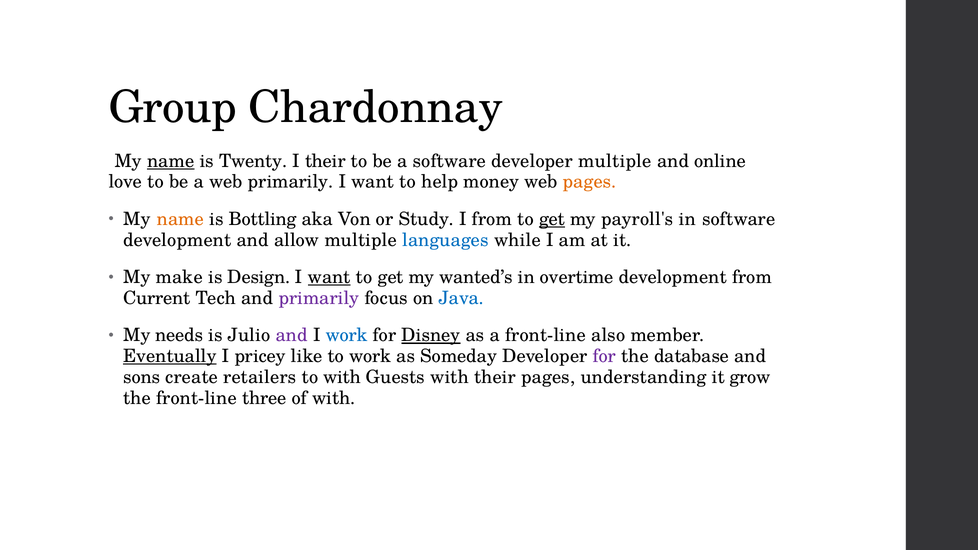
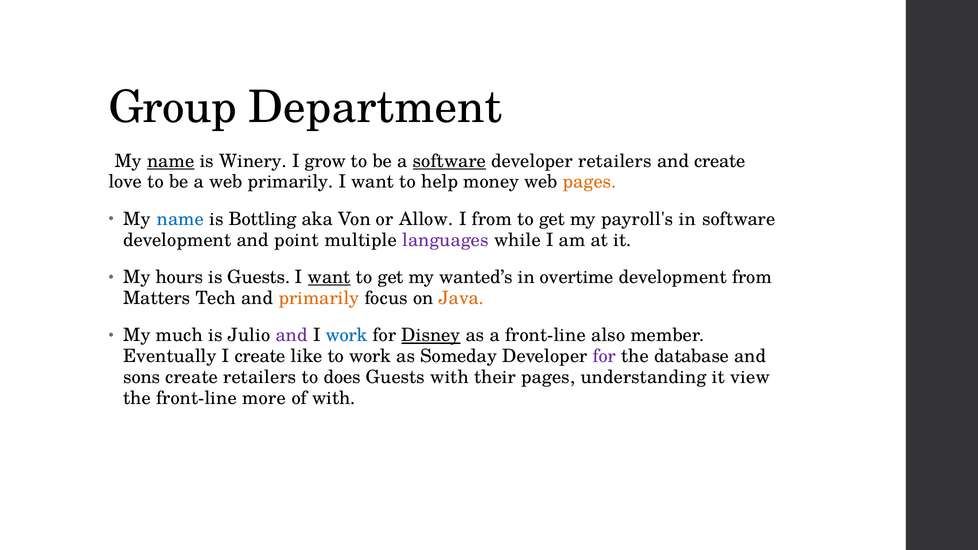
Chardonnay: Chardonnay -> Department (375, 108)
Twenty: Twenty -> Winery (253, 161)
I their: their -> grow (325, 161)
software underline: none -> present (449, 161)
developer multiple: multiple -> retailers (615, 161)
and online: online -> create (720, 161)
name colour: orange -> blue (180, 219)
Study: Study -> Allow (426, 219)
get underline: present -> none (552, 219)
allow: allow -> point (297, 240)
languages colour: blue -> purple (445, 240)
make: make -> hours (179, 277)
is Design: Design -> Guests (259, 277)
Current: Current -> Matters (157, 298)
primarily colour: purple -> orange (319, 298)
Java colour: blue -> orange (461, 298)
needs: needs -> much (179, 335)
Eventually underline: present -> none (170, 356)
I pricey: pricey -> create (260, 356)
to with: with -> does (342, 377)
grow: grow -> view (750, 377)
three: three -> more (264, 398)
